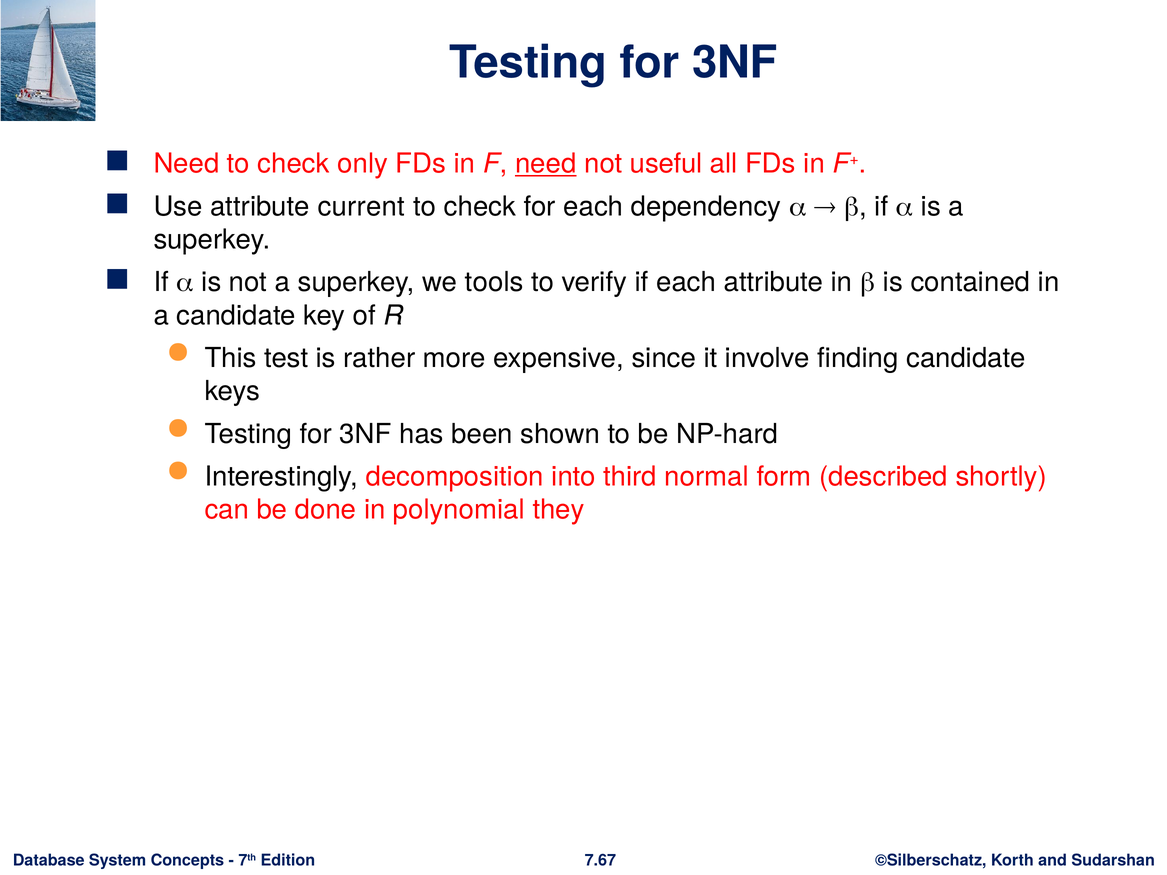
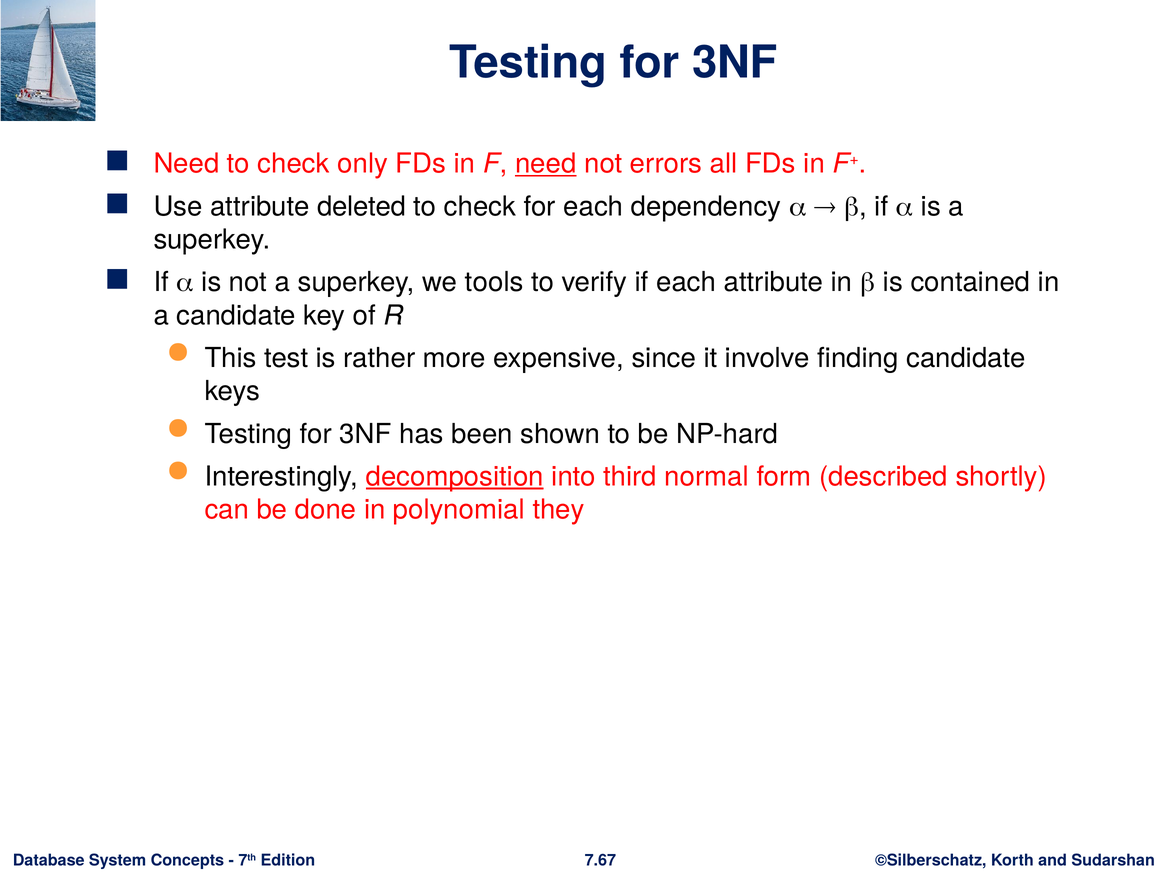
useful: useful -> errors (666, 164)
current: current -> deleted (362, 207)
decomposition underline: none -> present (455, 477)
